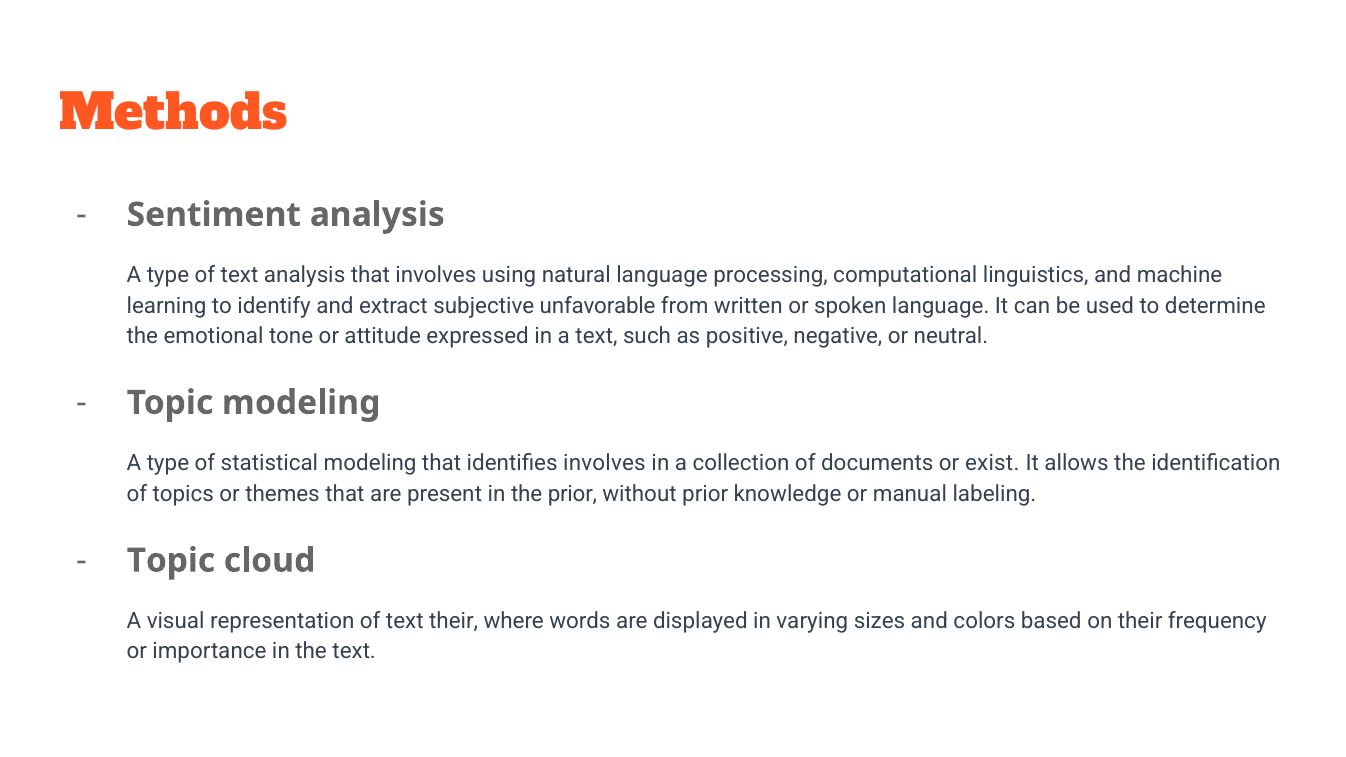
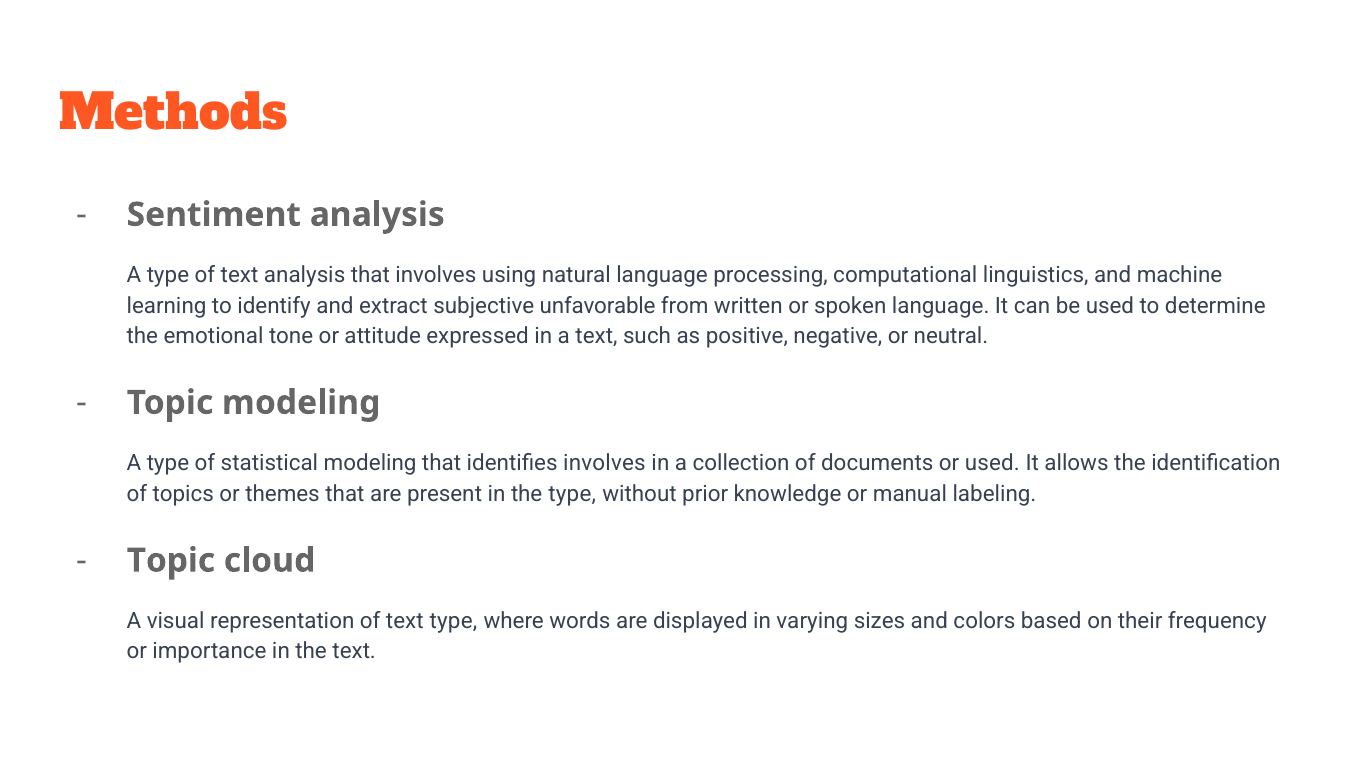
or exist: exist -> used (992, 464)
the prior: prior -> type (572, 494)
text their: their -> type (453, 621)
